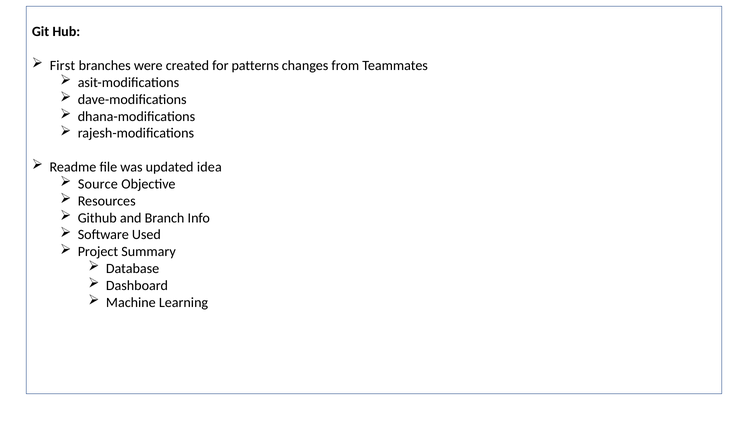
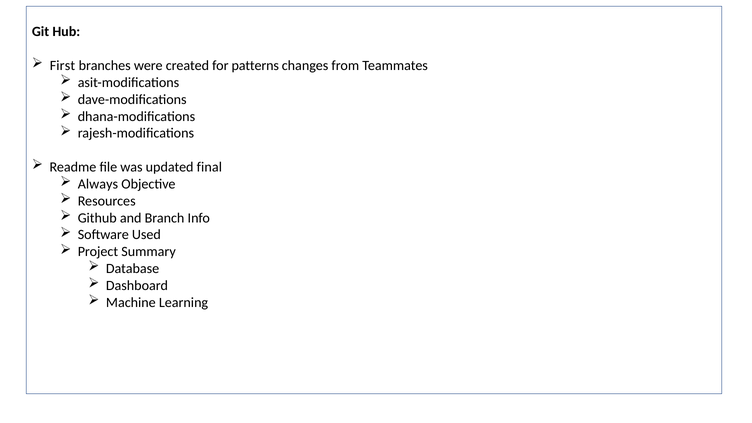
idea: idea -> final (209, 167)
Source: Source -> Always (98, 184)
